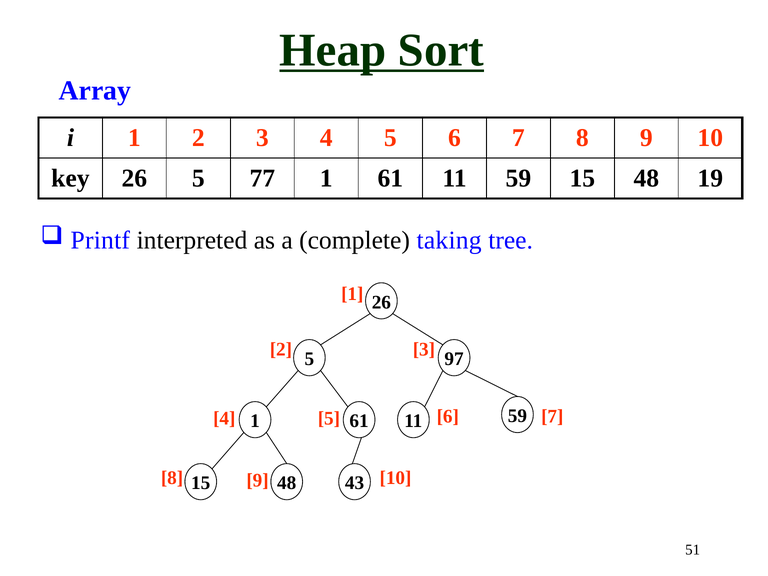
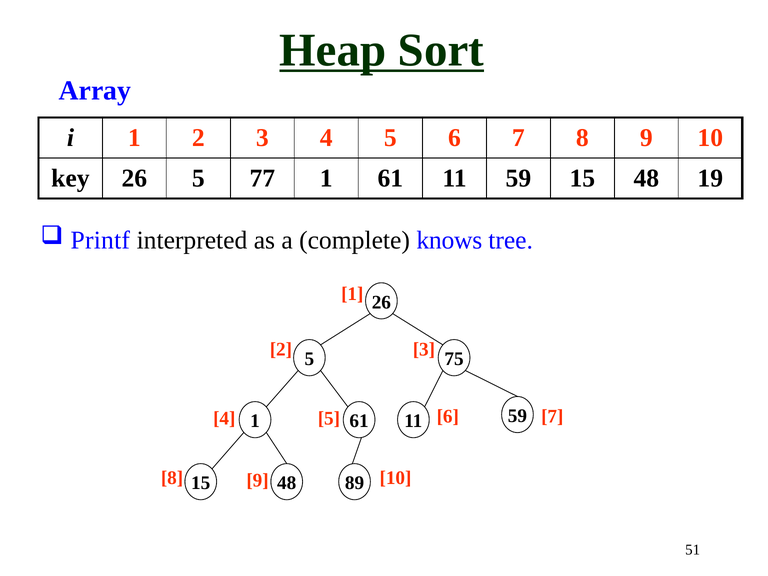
taking: taking -> knows (449, 240)
97: 97 -> 75 (454, 359)
43: 43 -> 89 (355, 483)
